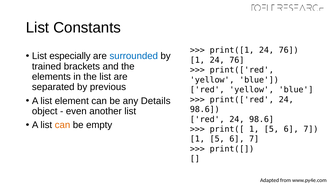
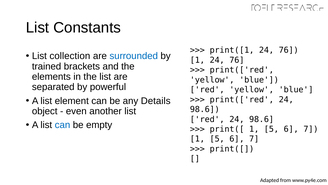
especially: especially -> collection (70, 56)
previous: previous -> powerful (108, 87)
can colour: orange -> blue (63, 125)
